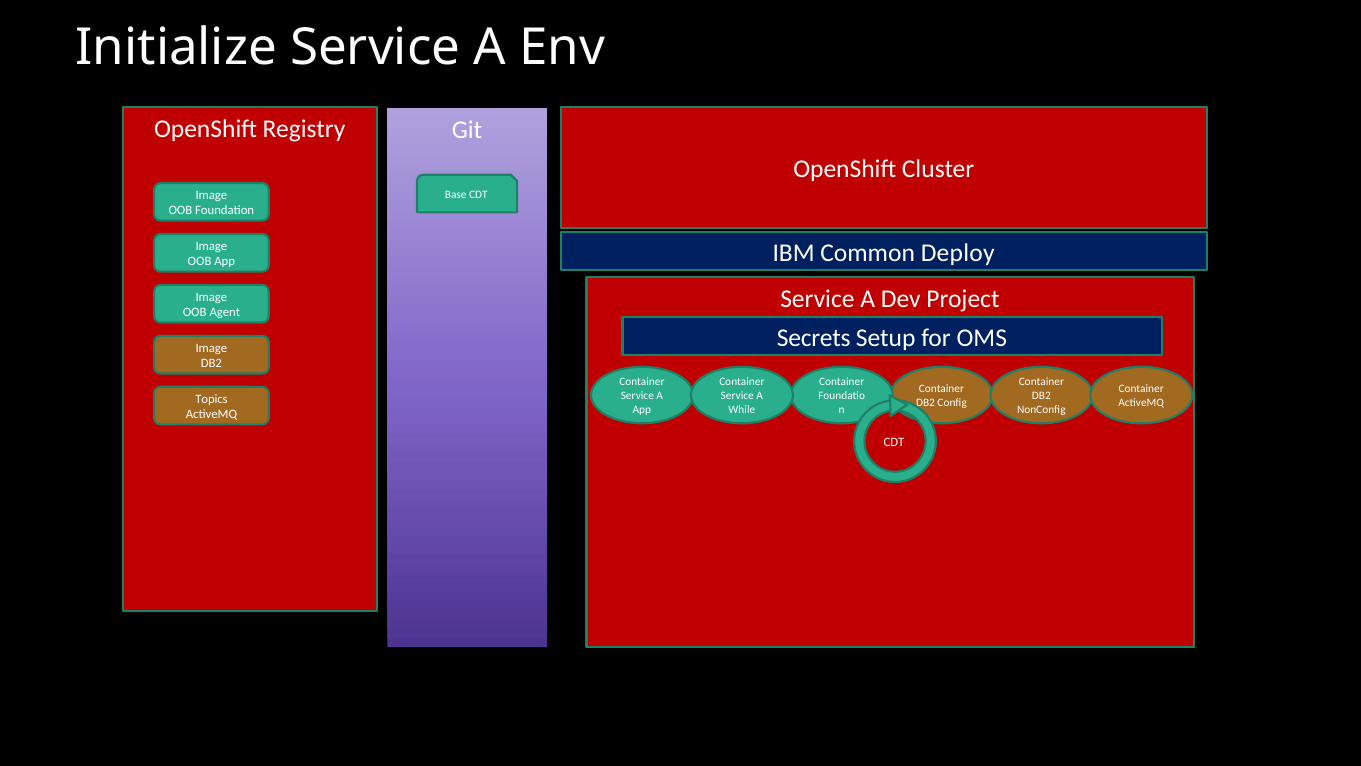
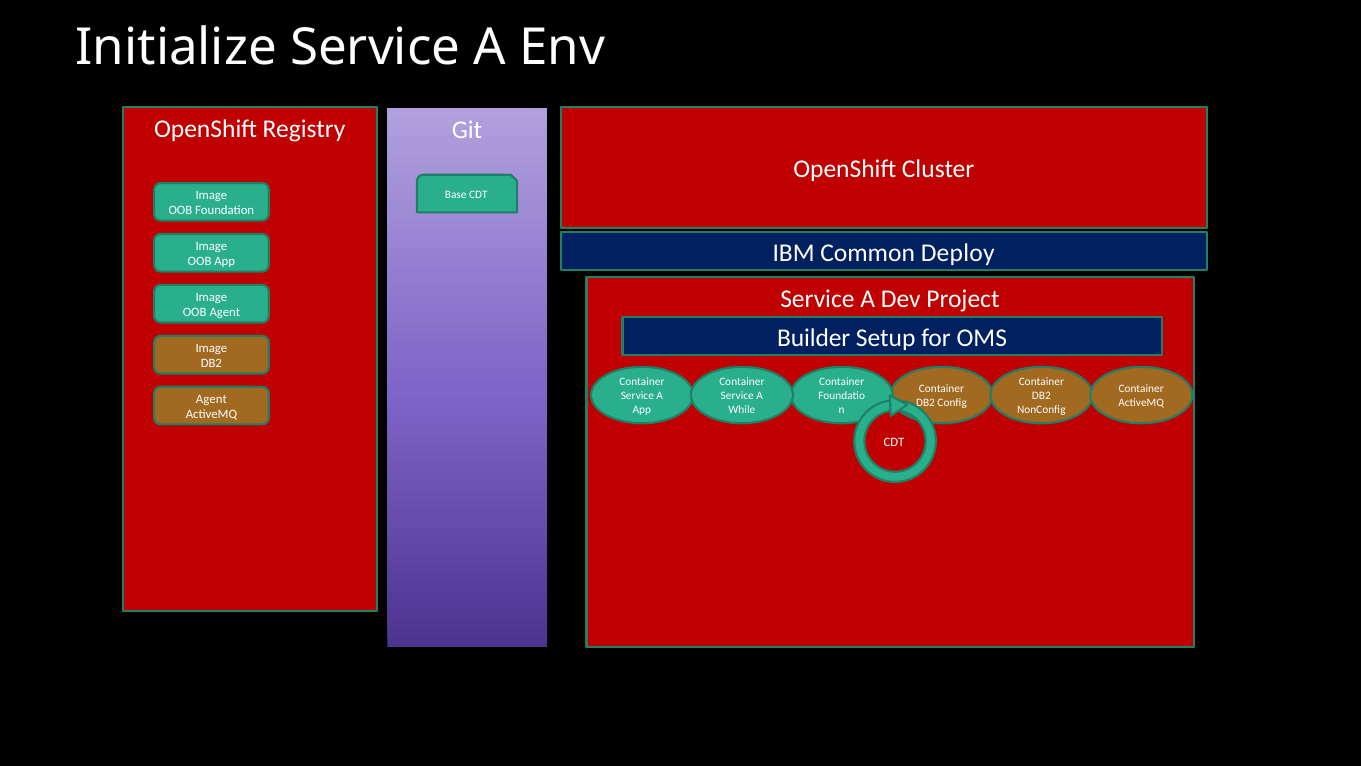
Secrets: Secrets -> Builder (814, 337)
Topics: Topics -> Agent (211, 399)
